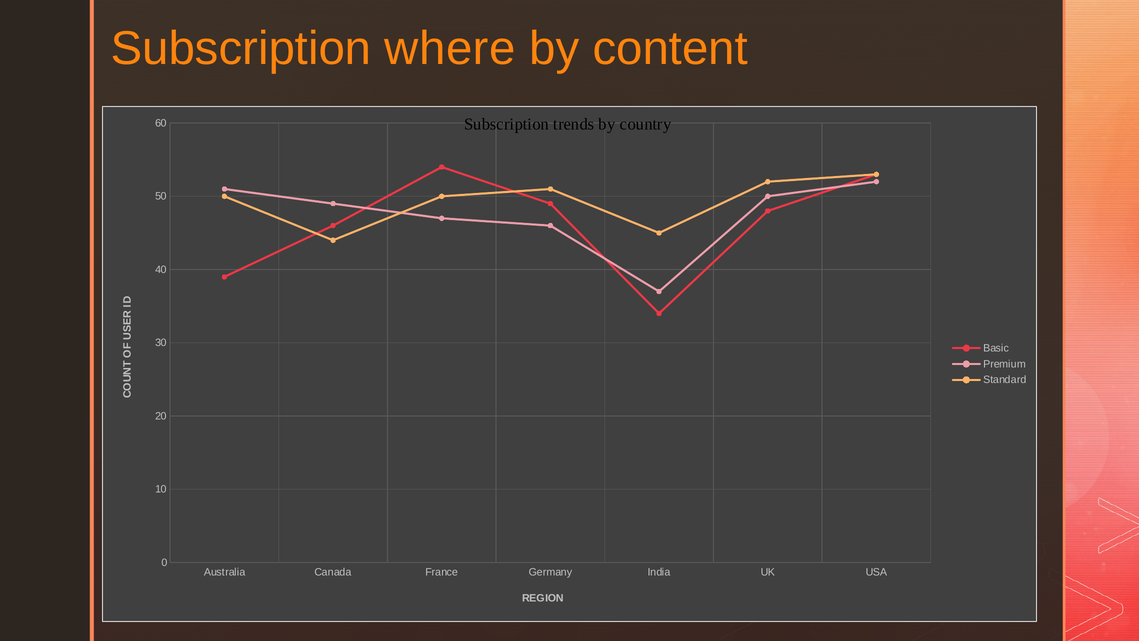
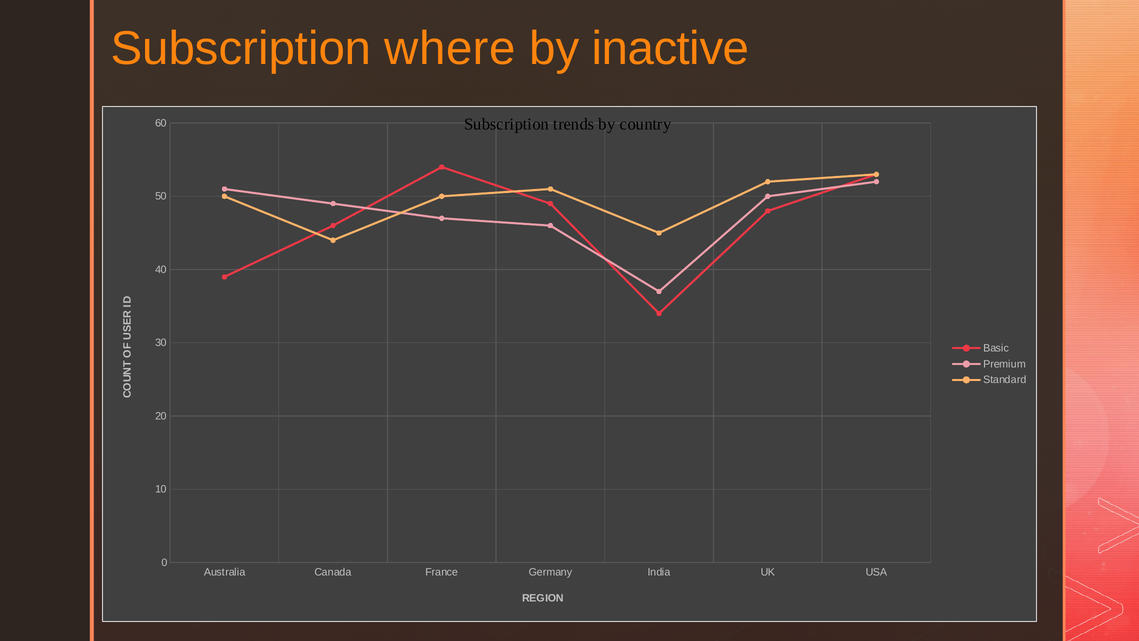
content: content -> inactive (670, 49)
